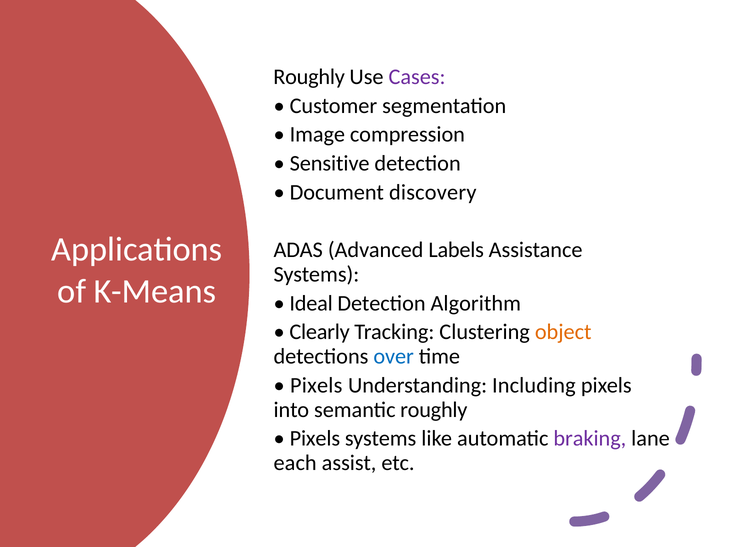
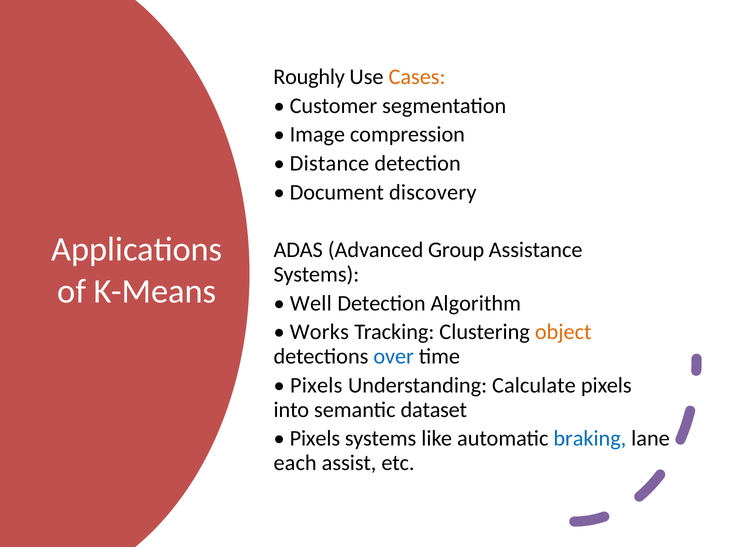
Cases colour: purple -> orange (417, 77)
Sensitive: Sensitive -> Distance (329, 164)
Labels: Labels -> Group (456, 250)
Ideal: Ideal -> Well (311, 303)
Clearly: Clearly -> Works (319, 332)
Including: Including -> Calculate (534, 386)
semantic roughly: roughly -> dataset (434, 410)
braking colour: purple -> blue (590, 439)
